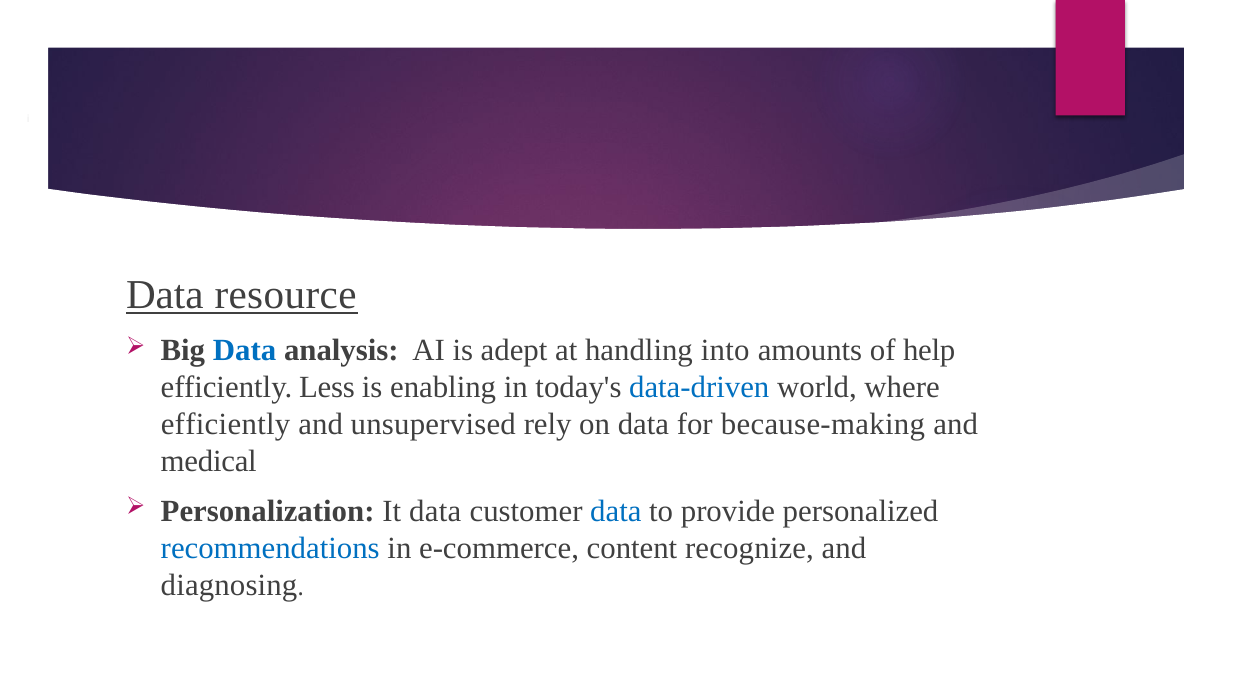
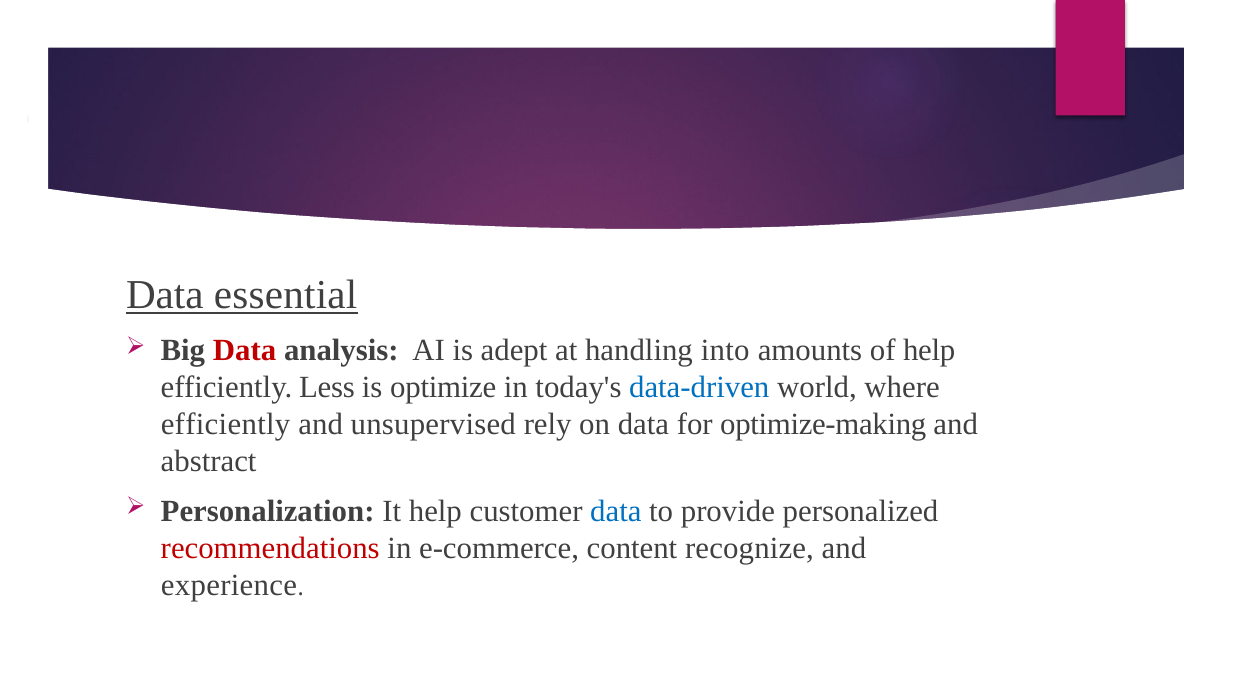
resource: resource -> essential (286, 295)
Data colour: blue -> red (245, 351)
enabling: enabling -> optimize (443, 388)
because-making: because-making -> optimize-making (823, 425)
medical: medical -> abstract (209, 462)
It data: data -> help (435, 512)
recommendations colour: blue -> red (270, 549)
diagnosing: diagnosing -> experience (229, 586)
